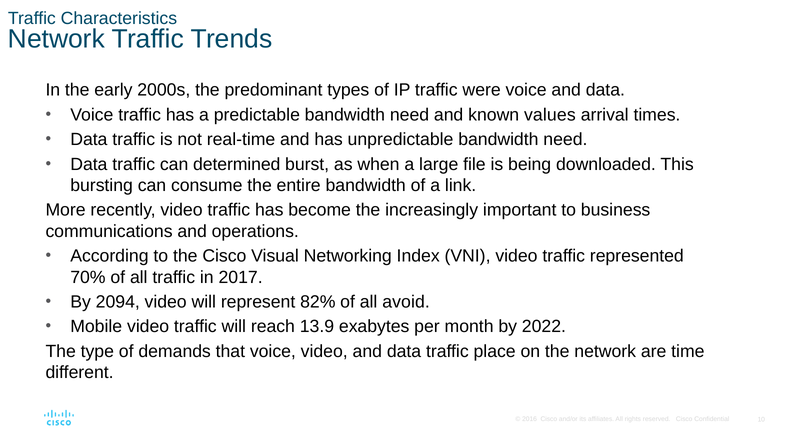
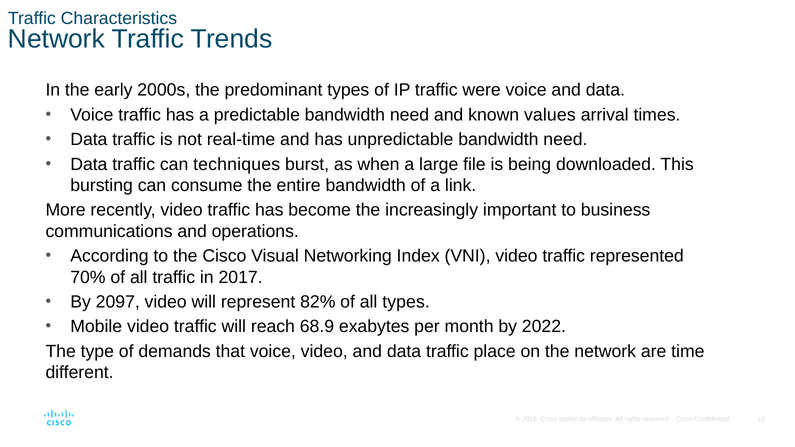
determined: determined -> techniques (237, 164)
2094: 2094 -> 2097 (118, 302)
all avoid: avoid -> types (406, 302)
13.9: 13.9 -> 68.9 (317, 327)
